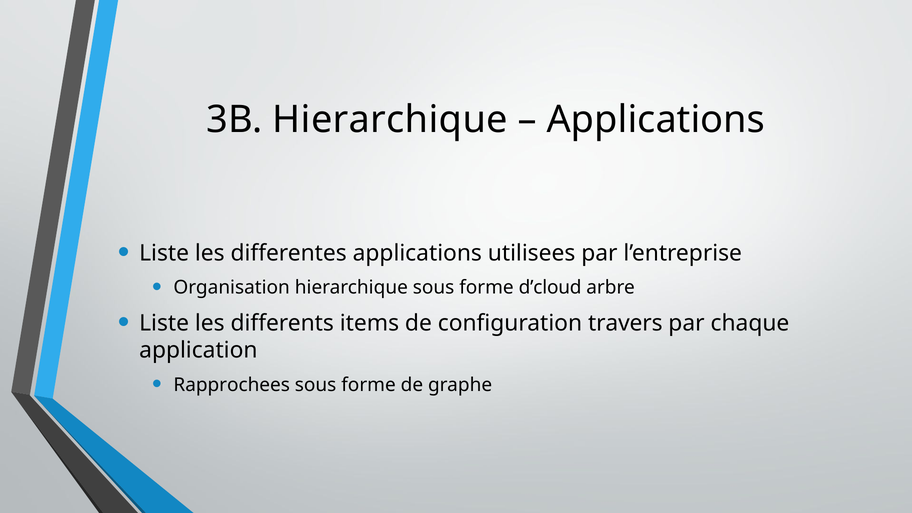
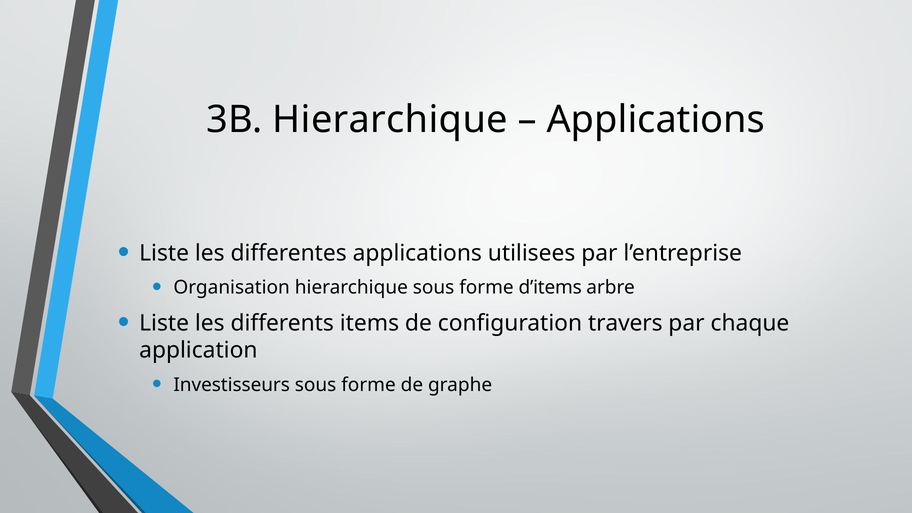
d’cloud: d’cloud -> d’items (550, 287)
Rapprochees: Rapprochees -> Investisseurs (232, 385)
